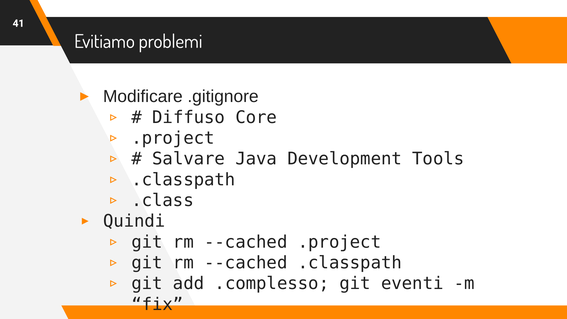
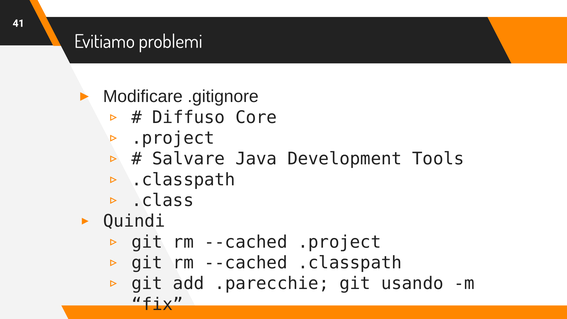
.complesso: .complesso -> .parecchie (272, 284)
eventi: eventi -> usando (412, 284)
